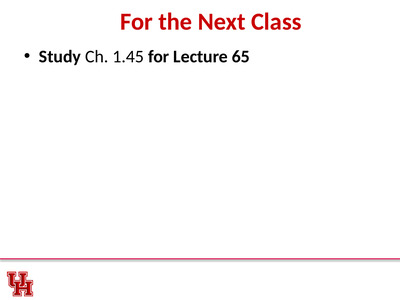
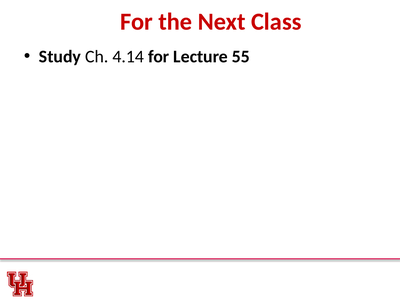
1.45: 1.45 -> 4.14 (128, 57)
65: 65 -> 55 (241, 57)
